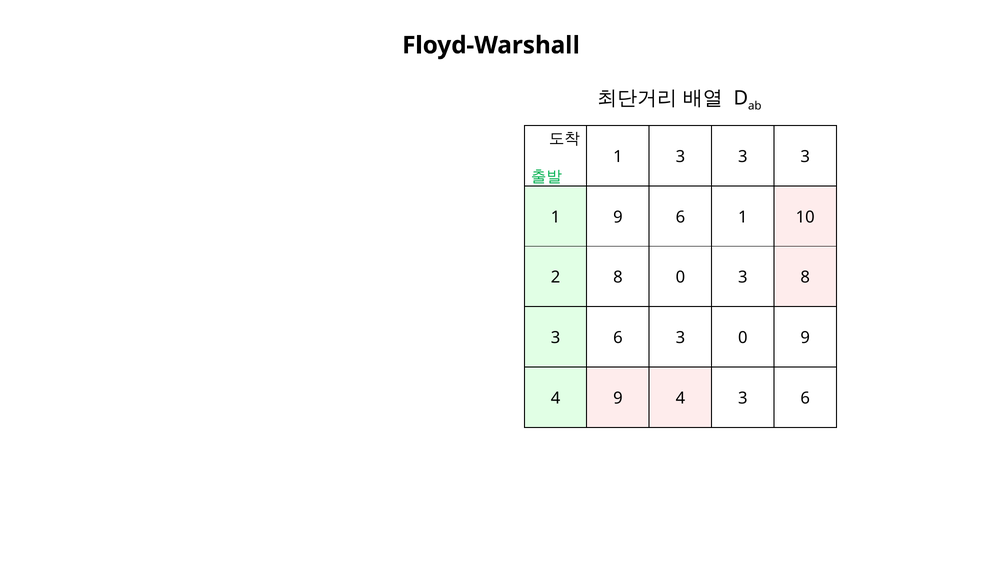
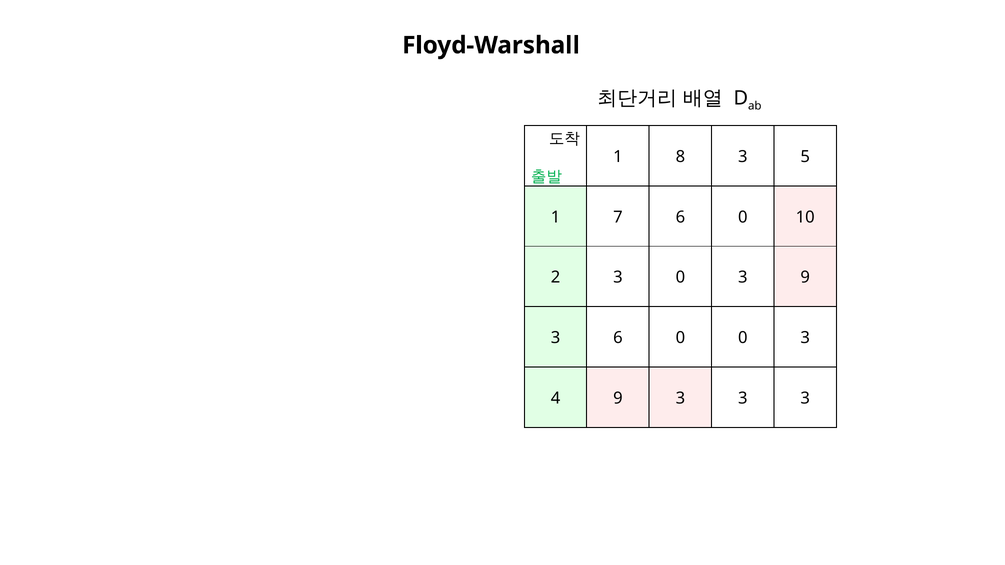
1 3: 3 -> 8 (680, 157)
3: 3 -> 5 (805, 157)
1 9: 9 -> 7 (618, 217)
1: 1 -> 0 (743, 217)
2 8: 8 -> 3 (618, 277)
3 8: 8 -> 9 (805, 277)
3 6 3: 3 -> 0 (680, 338)
9: 9 -> 3 (805, 338)
4 9 4: 4 -> 3 (680, 398)
6: 6 -> 3 (805, 398)
